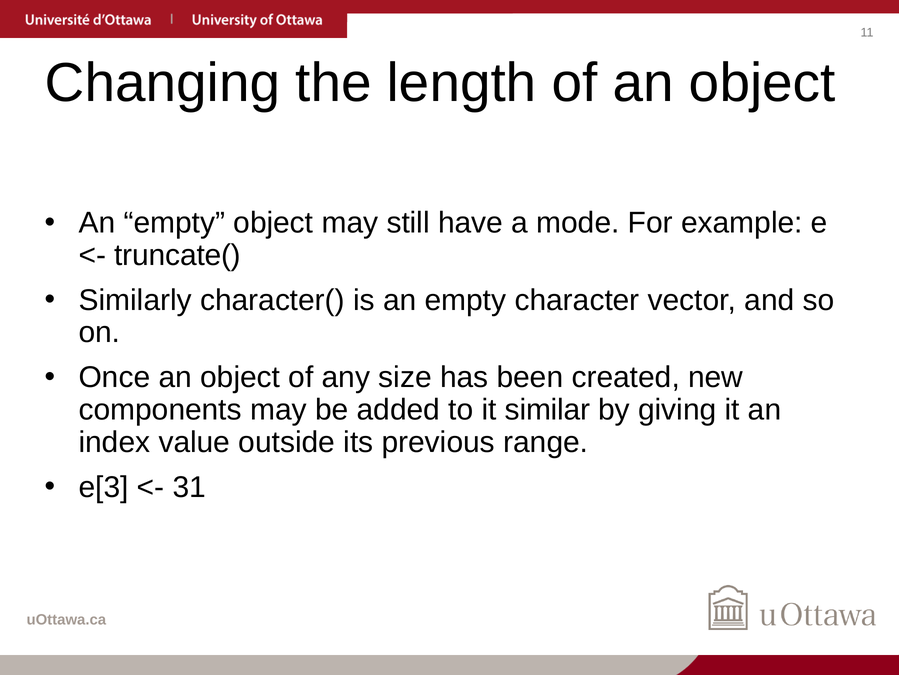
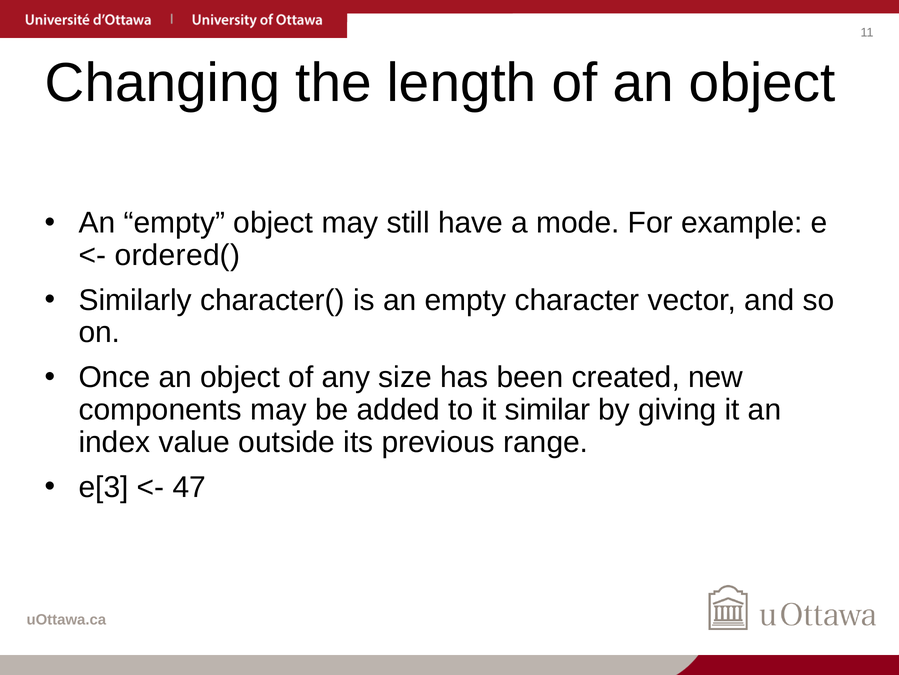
truncate(: truncate( -> ordered( (177, 255)
31: 31 -> 47 (189, 487)
